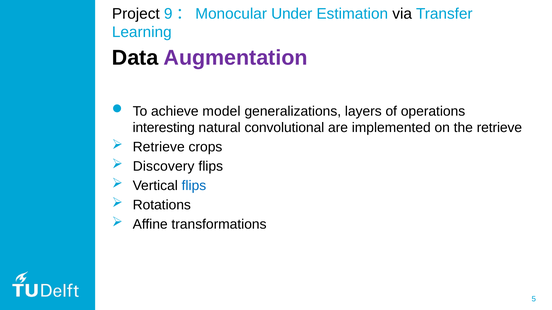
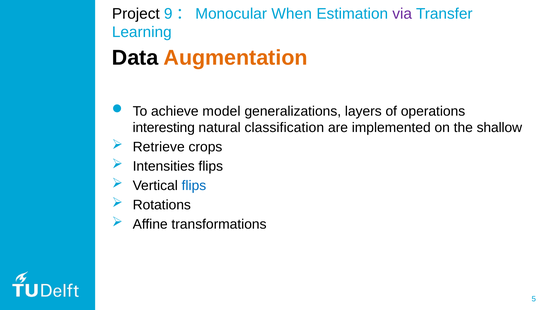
Under: Under -> When (292, 14)
via colour: black -> purple (402, 14)
Augmentation colour: purple -> orange (236, 58)
convolutional: convolutional -> classification (284, 128)
the retrieve: retrieve -> shallow (499, 128)
Discovery: Discovery -> Intensities (164, 167)
